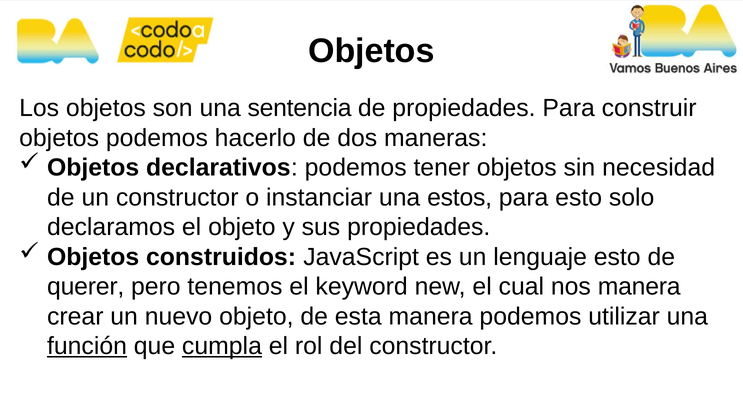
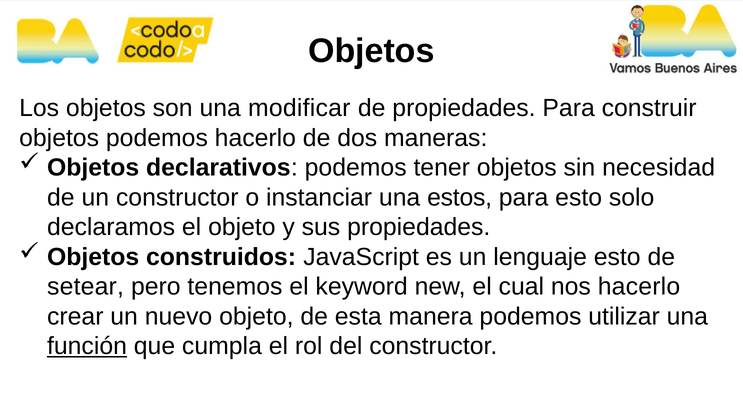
sentencia: sentencia -> modificar (299, 108)
querer: querer -> setear (85, 287)
nos manera: manera -> hacerlo (639, 287)
cumpla underline: present -> none (222, 346)
